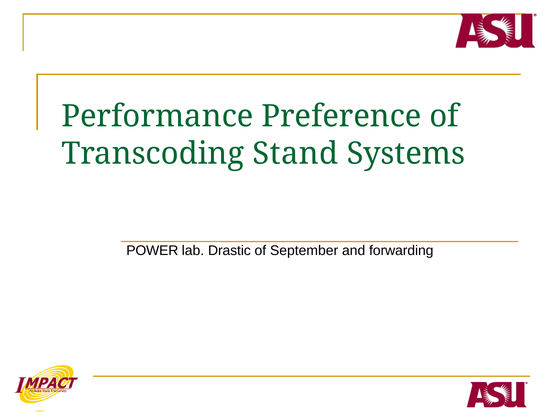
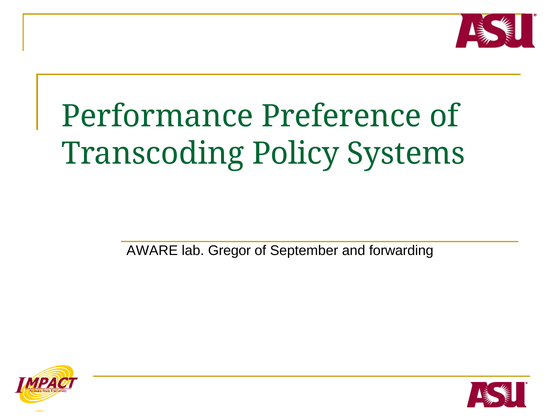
Stand: Stand -> Policy (296, 154)
POWER: POWER -> AWARE (152, 251)
Drastic: Drastic -> Gregor (229, 251)
